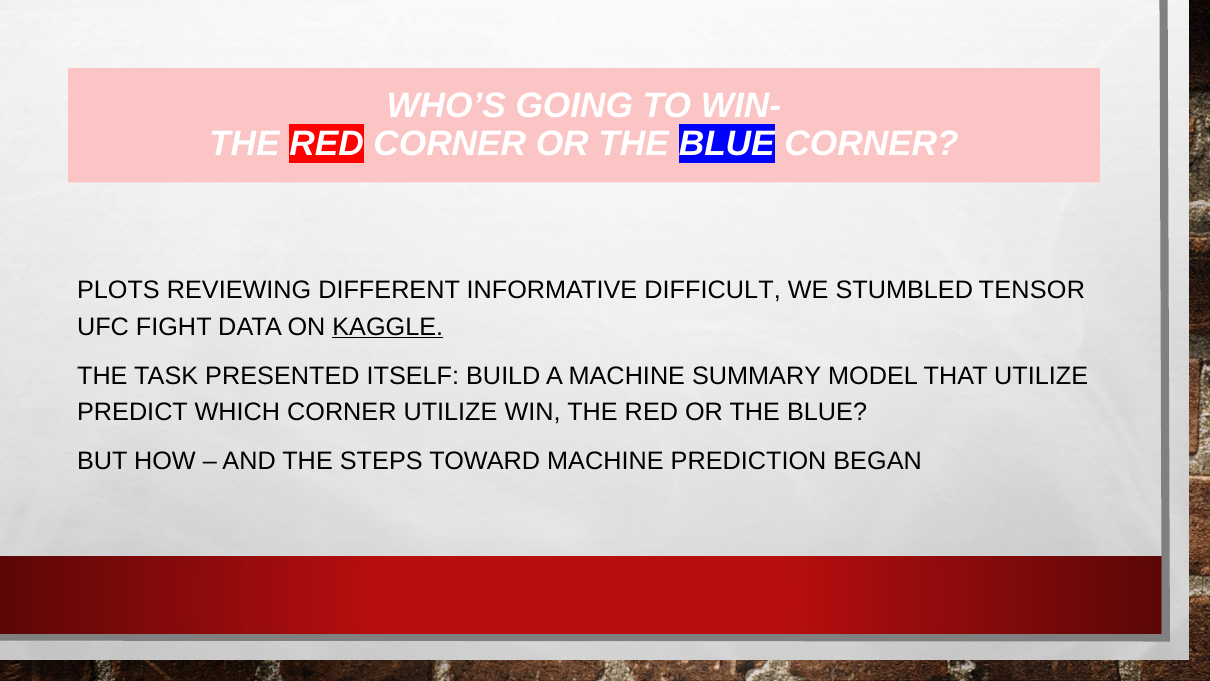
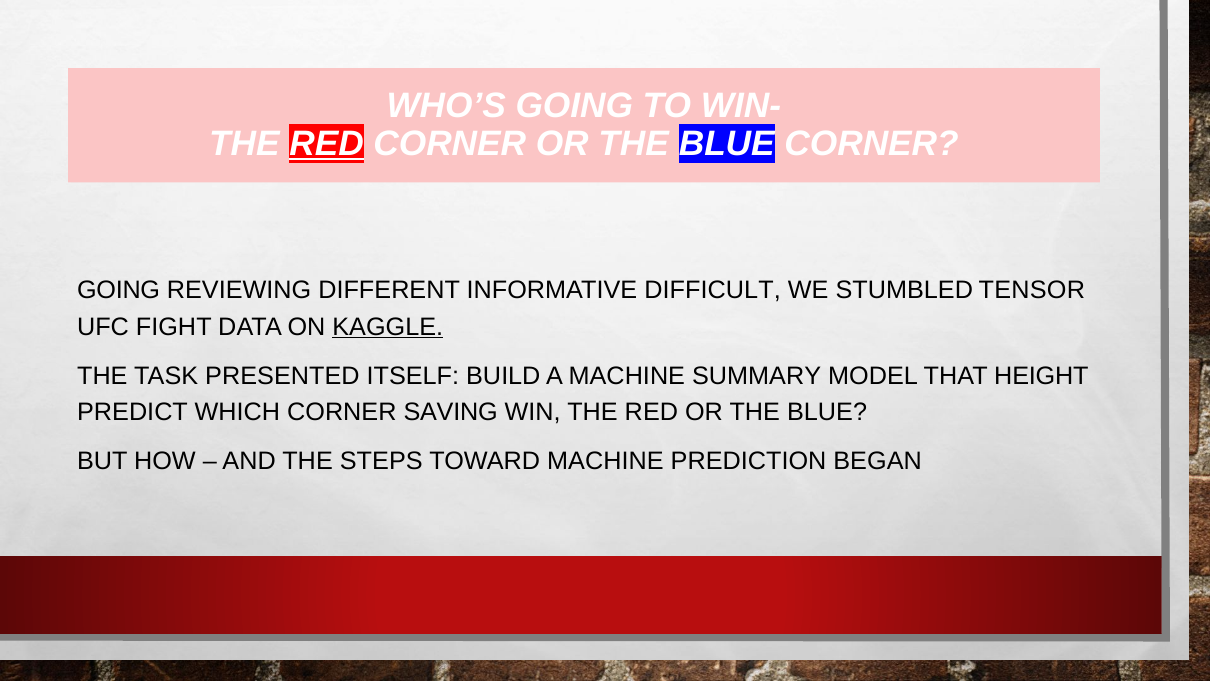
RED underline: none -> present (327, 144)
PLOTS: PLOTS -> GOING (119, 290)
THAT UTILIZE: UTILIZE -> HEIGHT (1041, 375)
CORNER UTILIZE: UTILIZE -> SAVING (451, 412)
